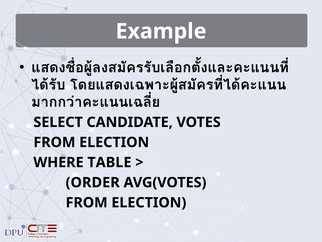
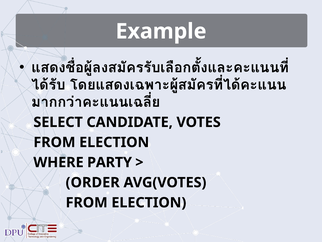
TABLE: TABLE -> PARTY (110, 162)
